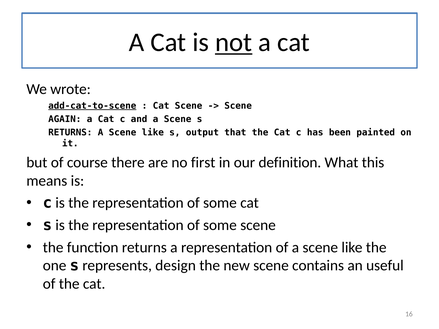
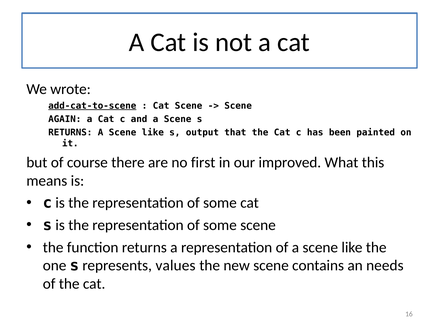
not underline: present -> none (234, 42)
definition: definition -> improved (290, 163)
design: design -> values (176, 266)
useful: useful -> needs (385, 266)
